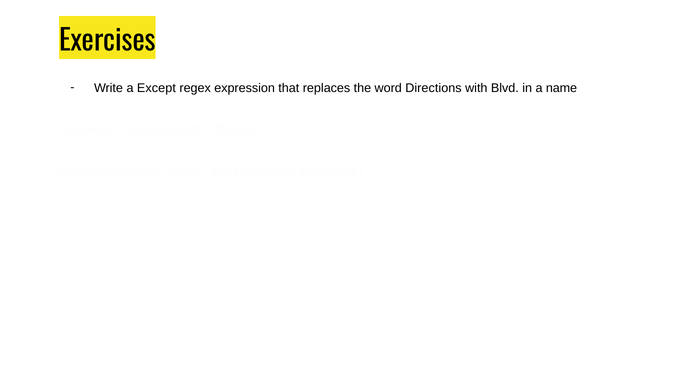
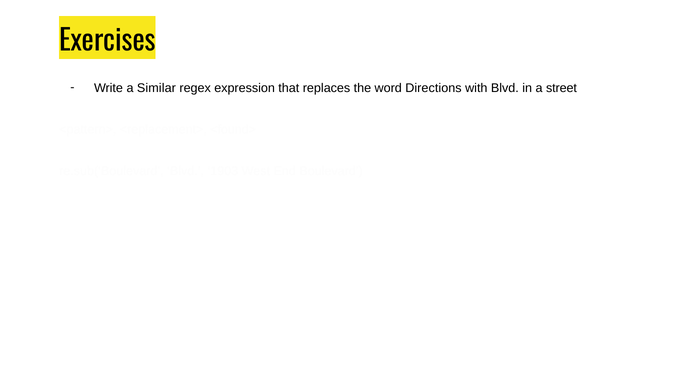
Except: Except -> Similar (156, 88)
name: name -> street (561, 88)
